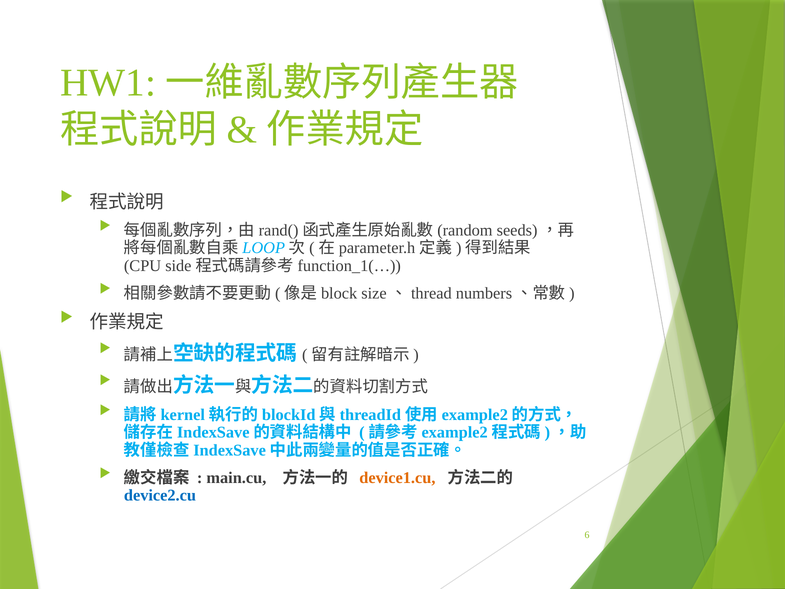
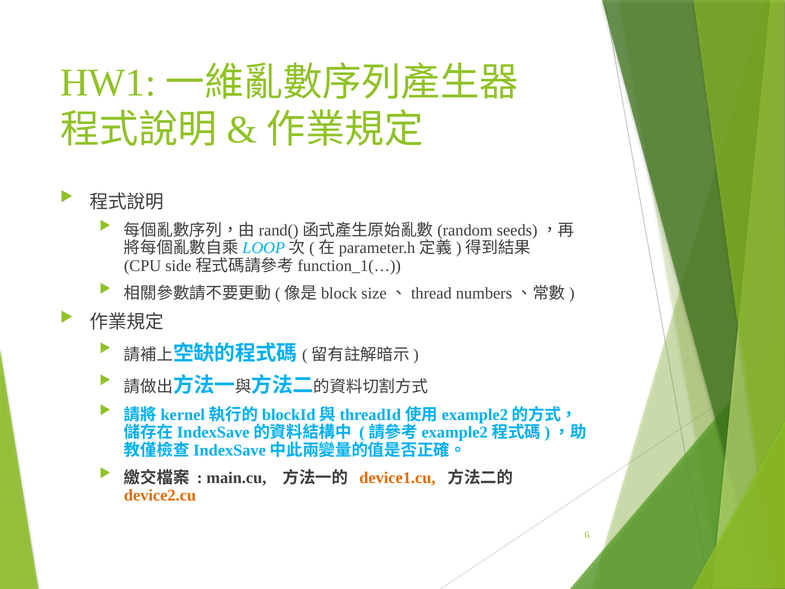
device2.cu colour: blue -> orange (160, 495)
